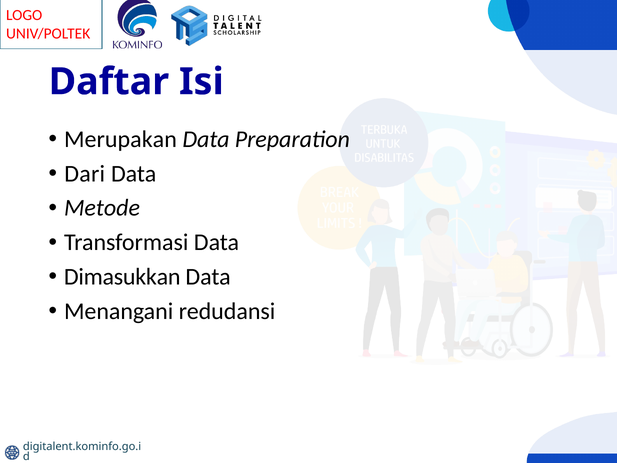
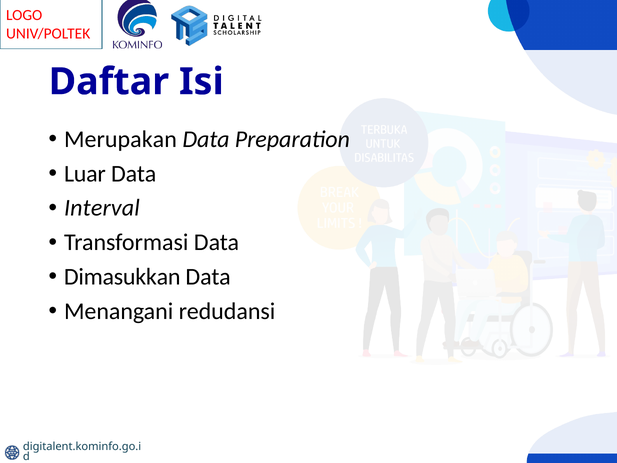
Dari: Dari -> Luar (85, 173)
Metode: Metode -> Interval (102, 208)
